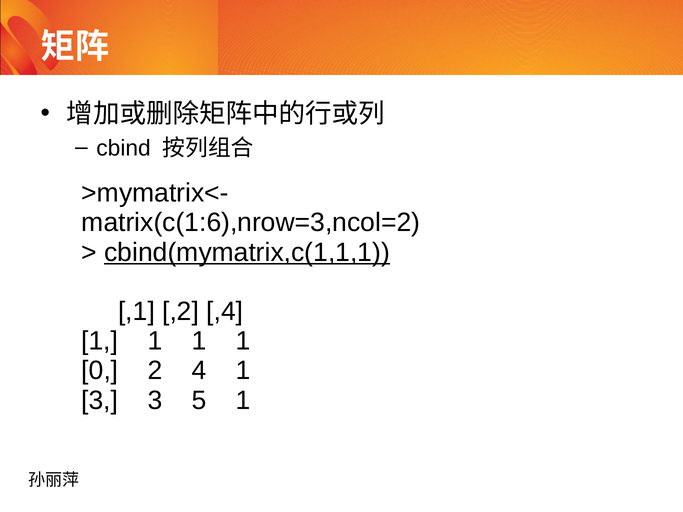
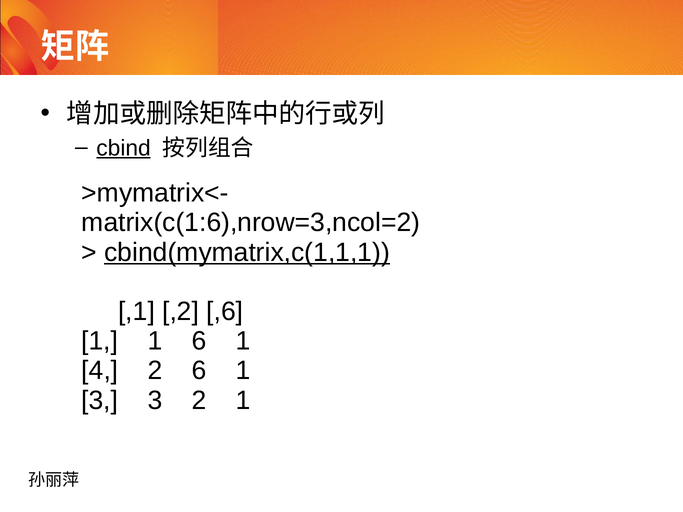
cbind underline: none -> present (124, 148)
,4: ,4 -> ,6 (225, 312)
1: 1 -> 6 (199, 341)
0: 0 -> 4 (100, 371)
2 4: 4 -> 6 (199, 371)
3 5: 5 -> 2 (199, 400)
